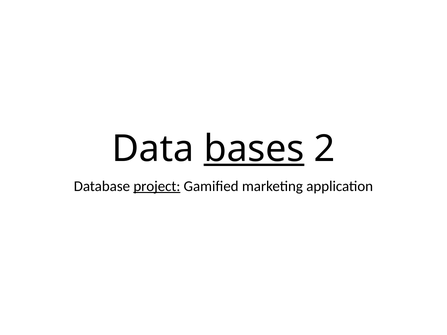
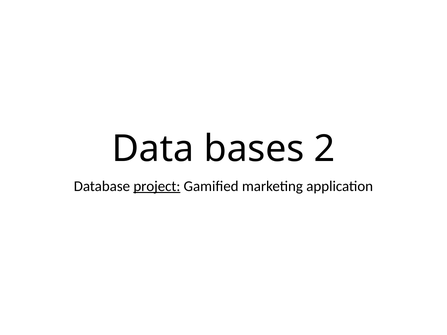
bases underline: present -> none (254, 149)
